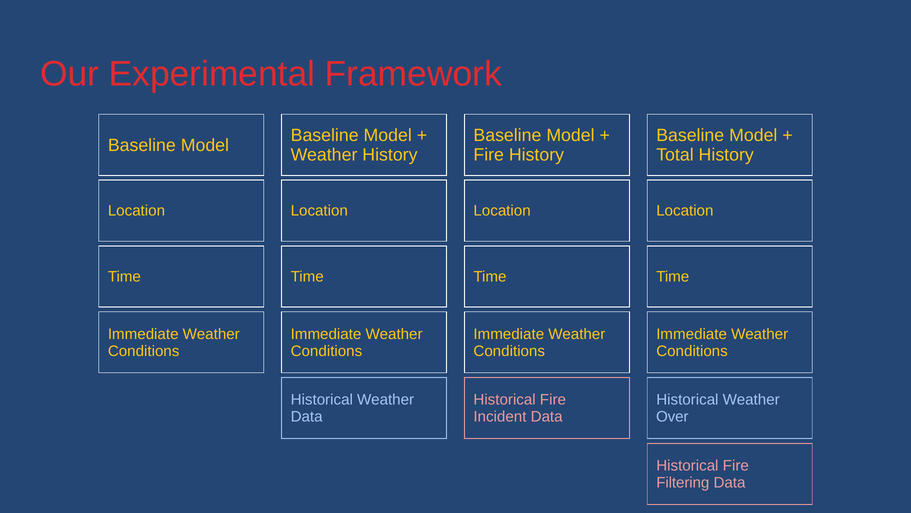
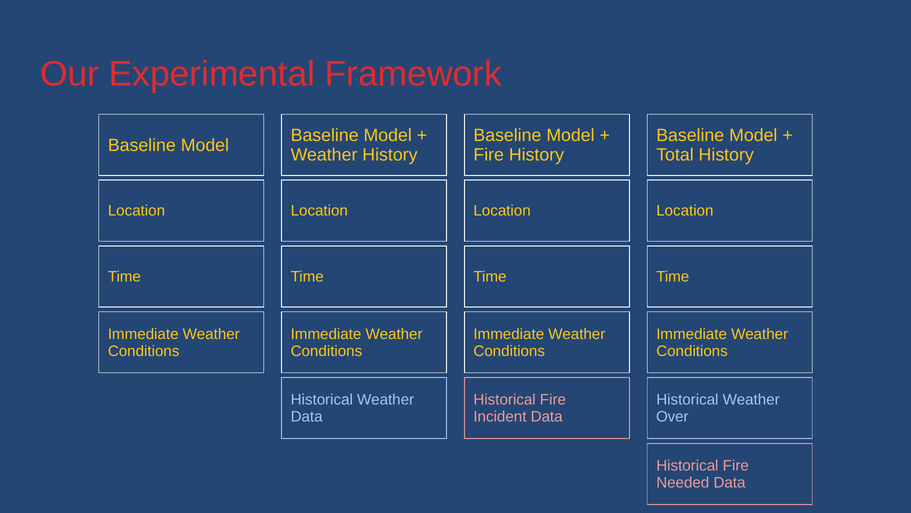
Filtering: Filtering -> Needed (683, 482)
